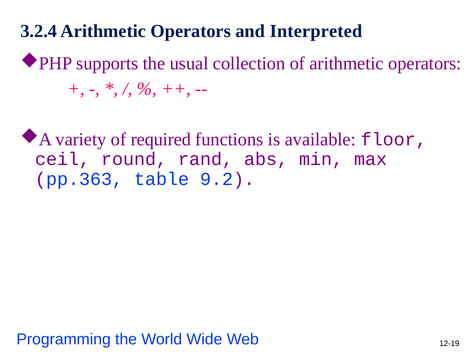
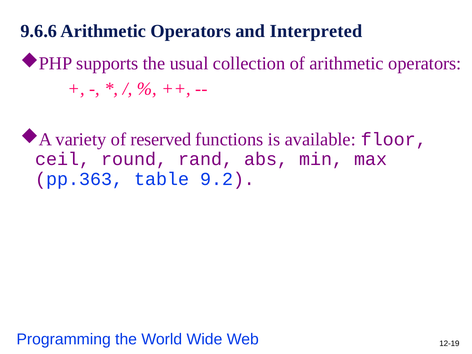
3.2.4: 3.2.4 -> 9.6.6 (39, 31)
required: required -> reserved (161, 139)
